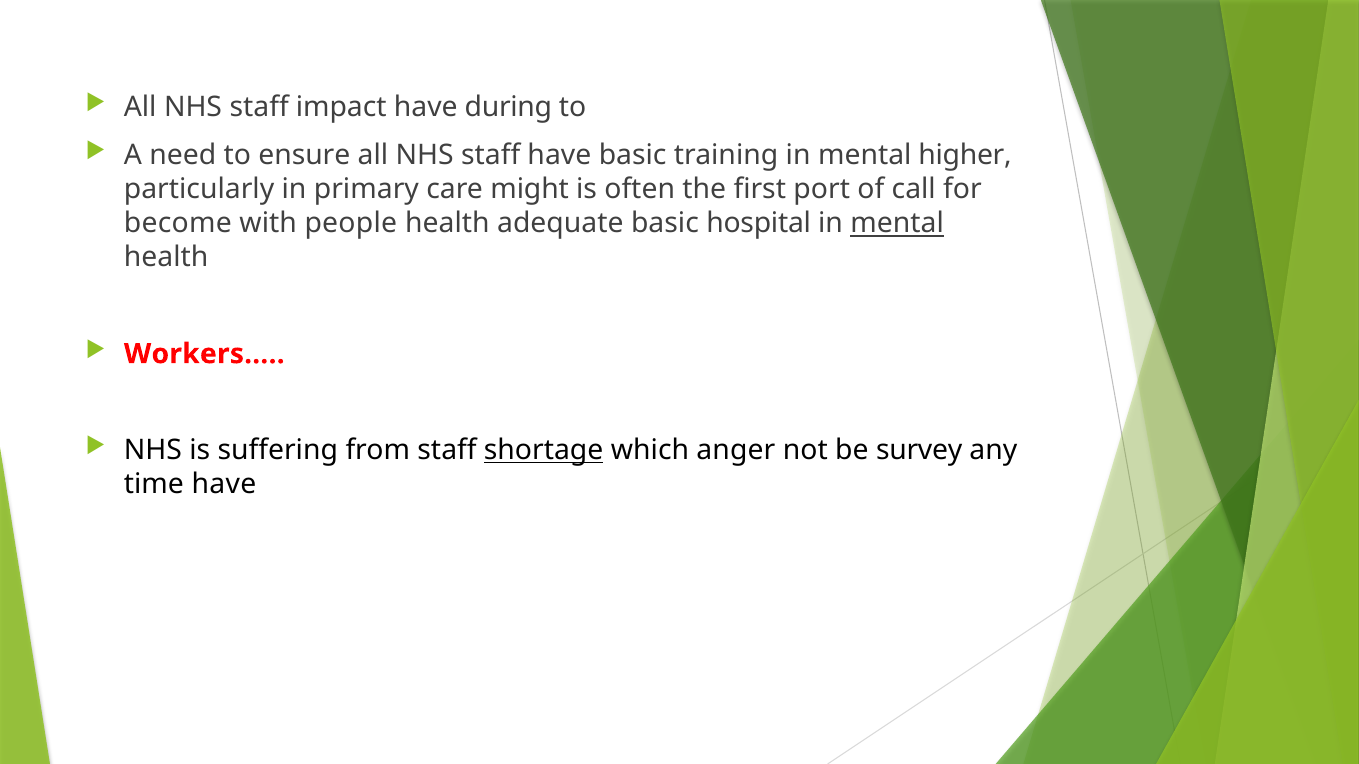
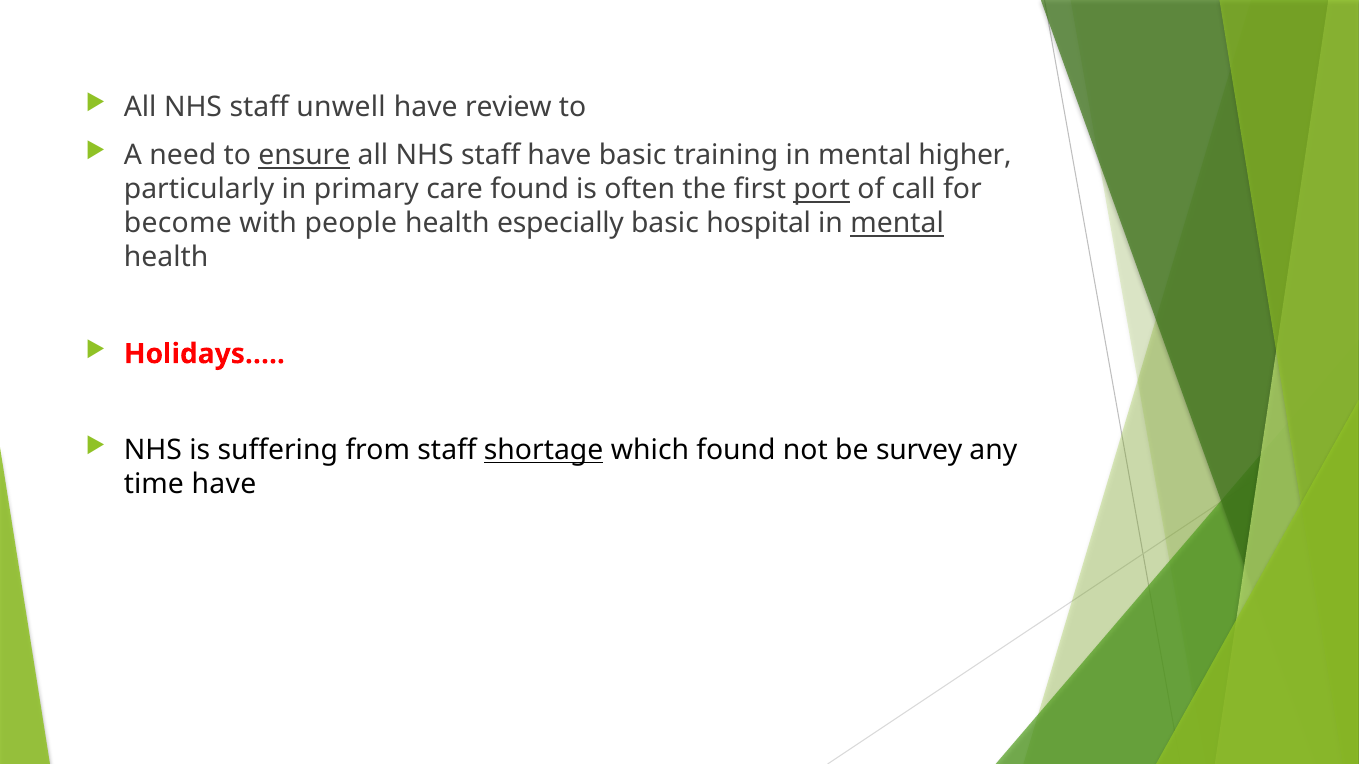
impact: impact -> unwell (341, 107)
during: during -> review (508, 107)
ensure underline: none -> present (304, 156)
care might: might -> found (530, 190)
port underline: none -> present (822, 190)
adequate: adequate -> especially (560, 224)
Workers…: Workers… -> Holidays… (204, 354)
which anger: anger -> found (736, 450)
